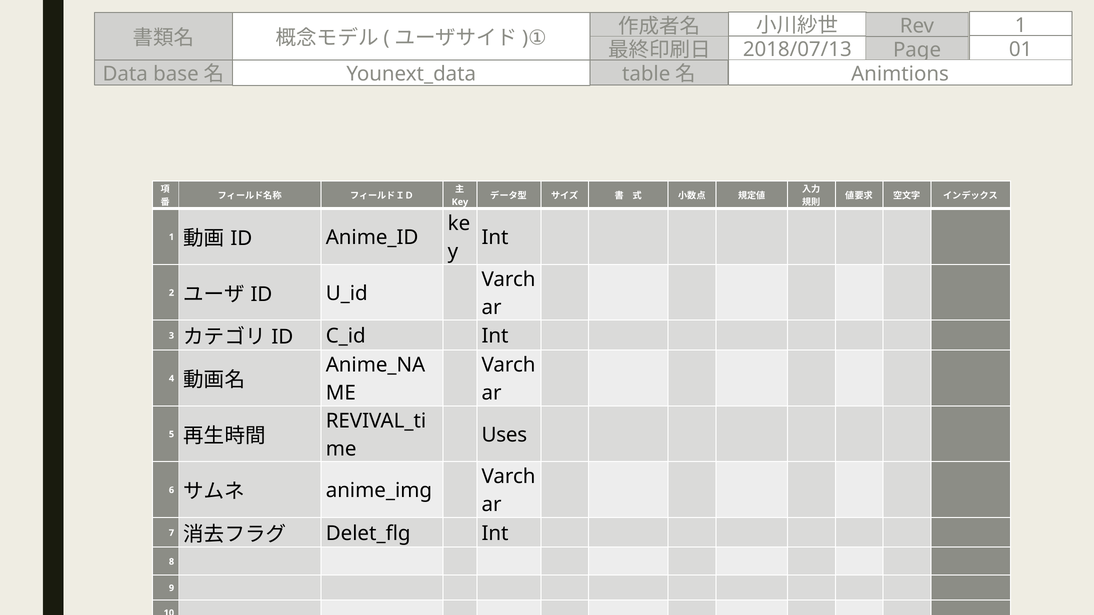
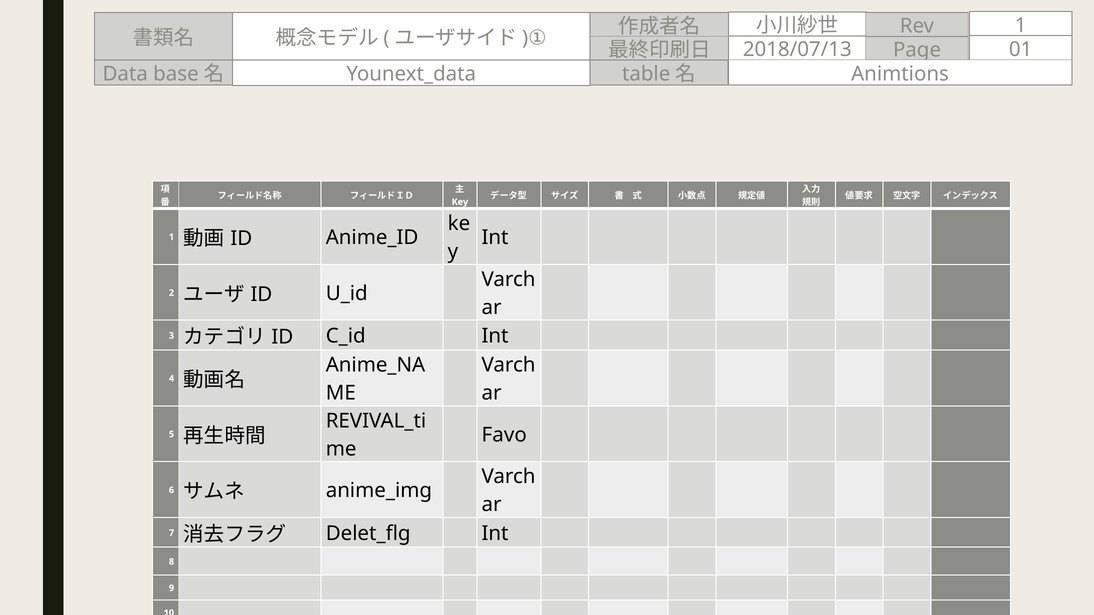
Uses: Uses -> Favo (504, 435)
